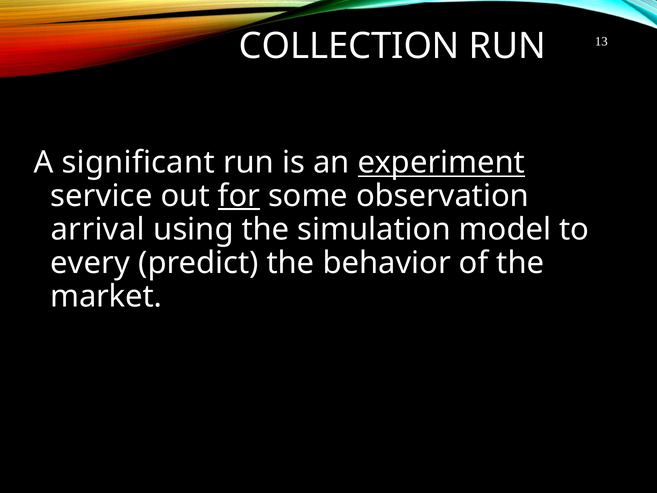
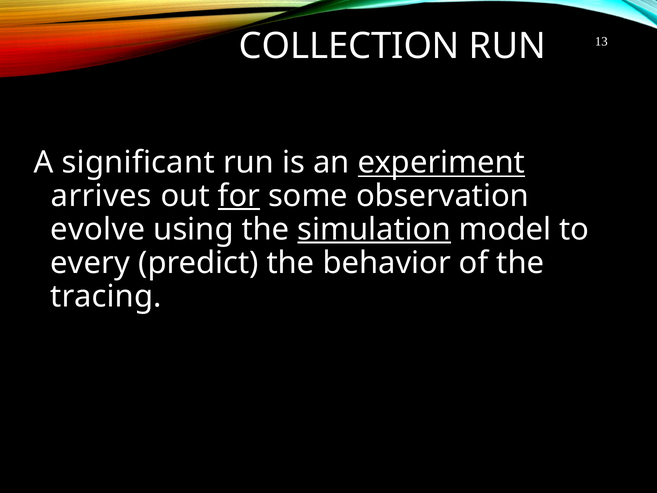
service: service -> arrives (101, 196)
arrival: arrival -> evolve (98, 229)
simulation underline: none -> present (374, 229)
market: market -> tracing (106, 296)
